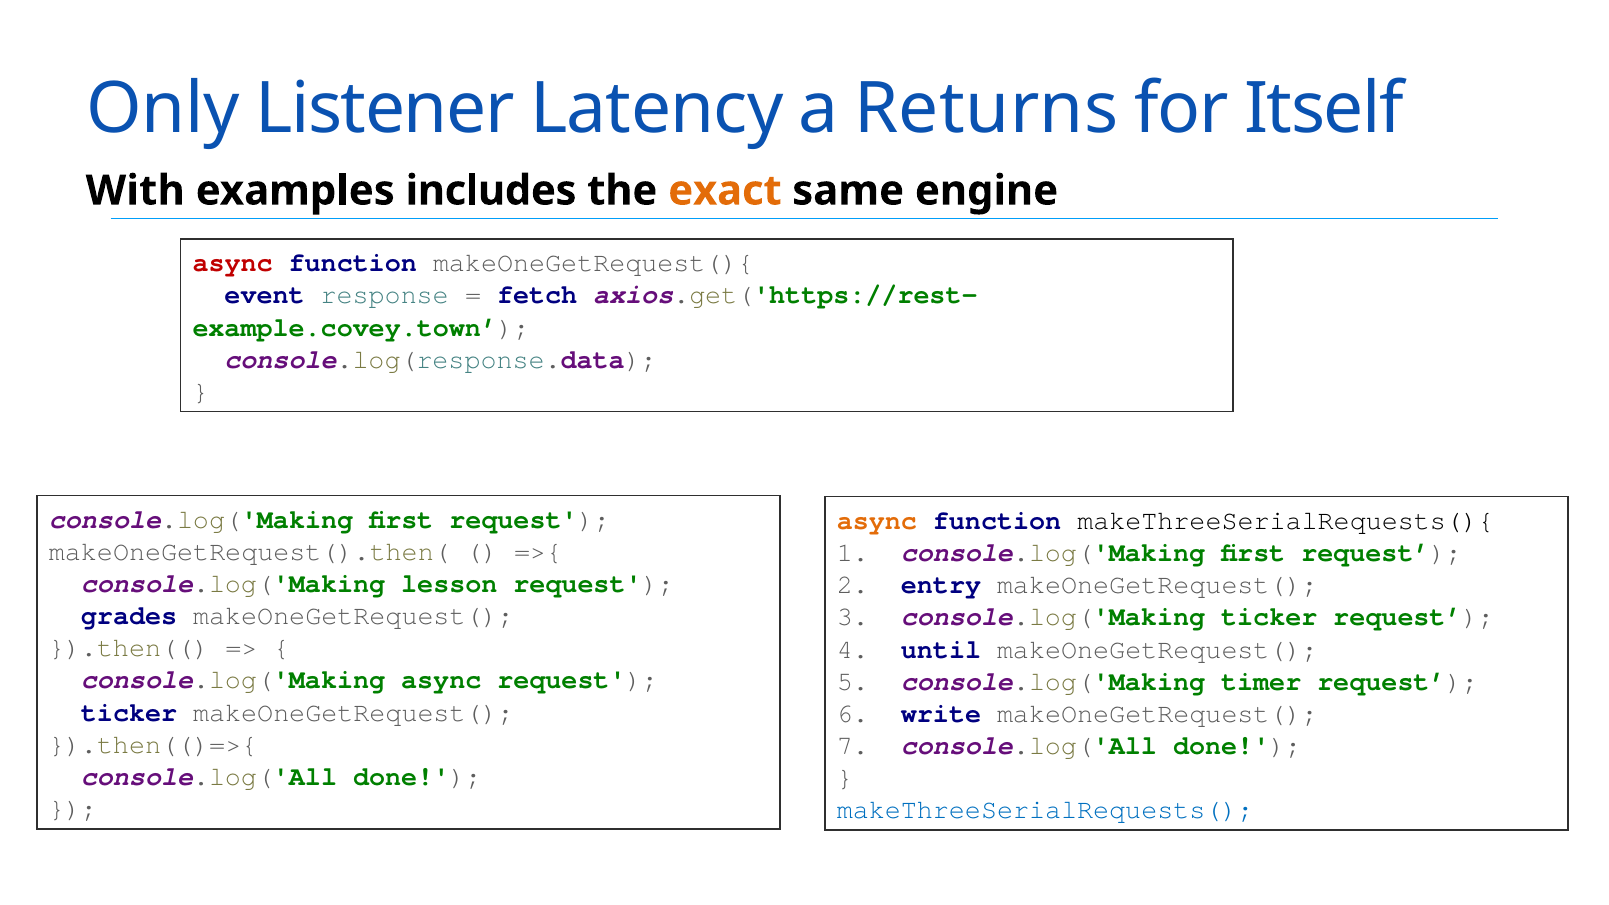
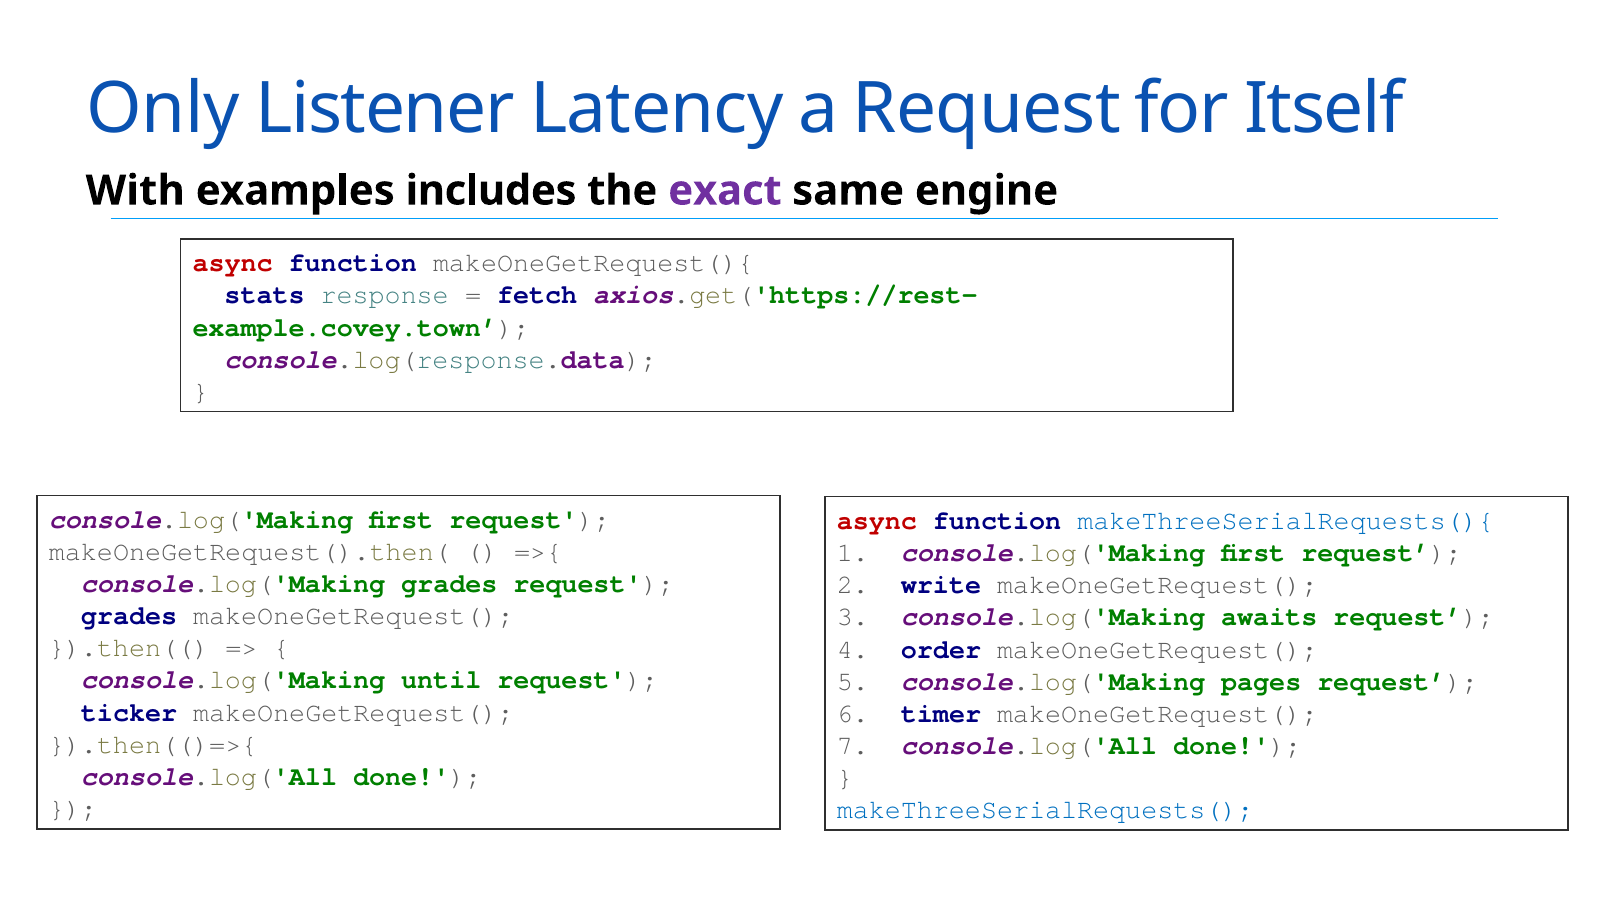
a Returns: Returns -> Request (987, 109)
exact colour: orange -> purple (725, 191)
event: event -> stats (265, 295)
async colour: orange -> red (877, 521)
makeThreeSerialRequests(){ colour: black -> blue (1286, 521)
console.log('Making lesson: lesson -> grades (449, 584)
entry: entry -> write (941, 585)
console.log('Making ticker: ticker -> awaits (1269, 617)
until: until -> order (941, 649)
console.log('Making async: async -> until (441, 680)
timer: timer -> pages (1261, 681)
write: write -> timer (941, 714)
